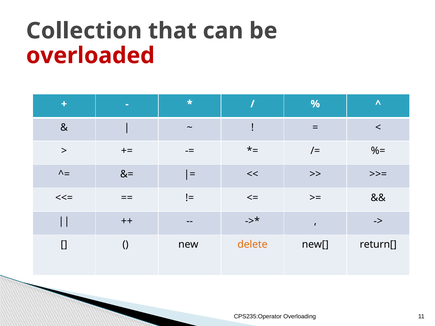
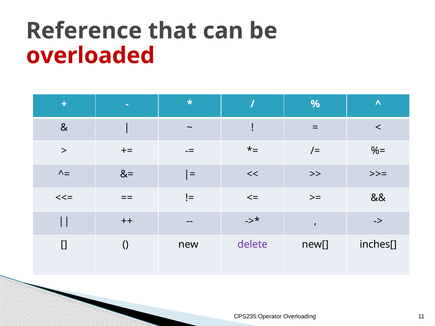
Collection: Collection -> Reference (84, 31)
delete colour: orange -> purple (252, 245)
return[: return[ -> inches[ (378, 245)
